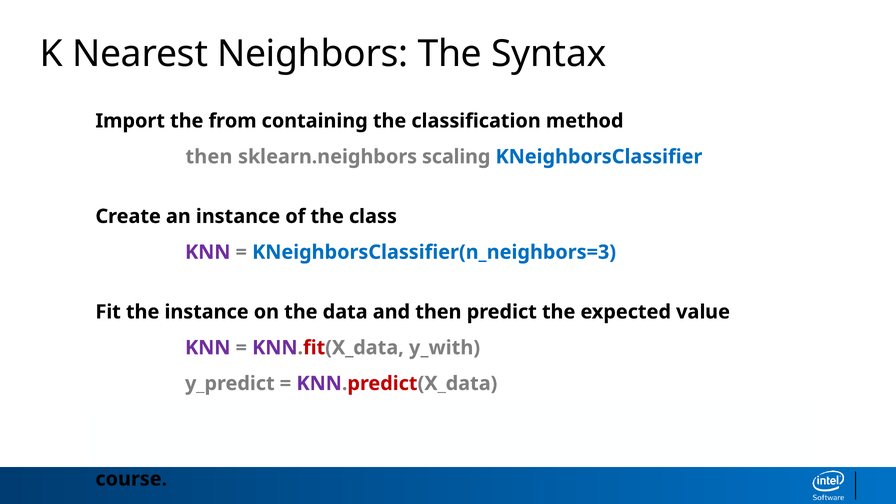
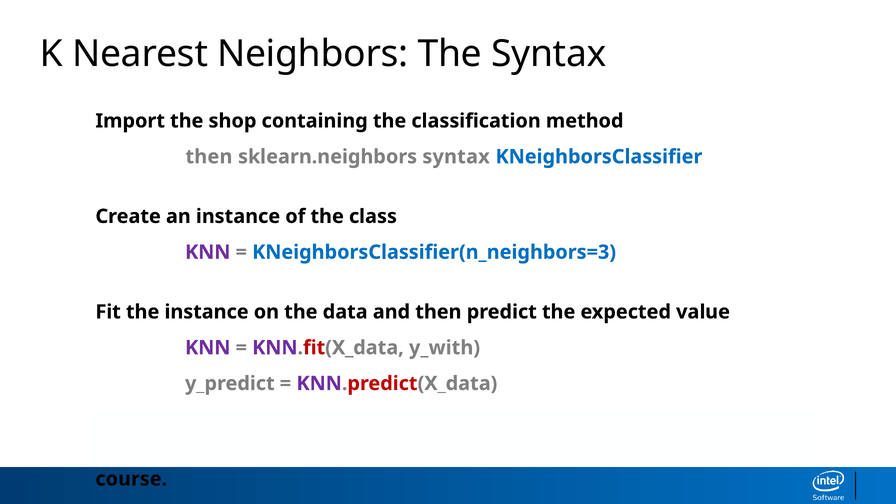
from: from -> shop (232, 121)
sklearn.neighbors scaling: scaling -> syntax (456, 157)
